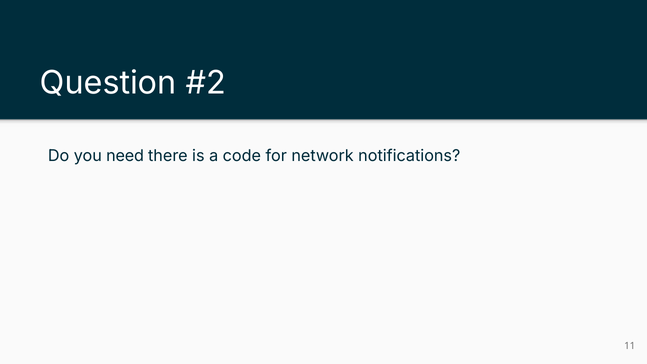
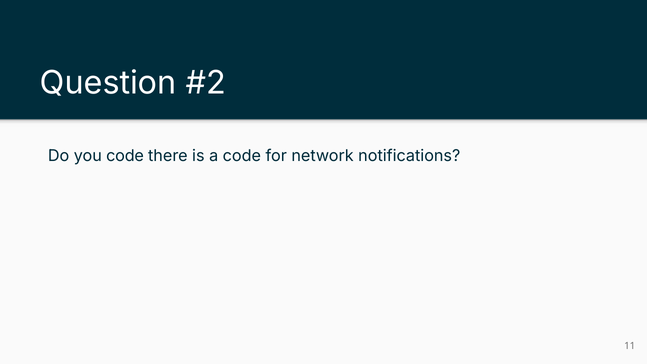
you need: need -> code (125, 156)
